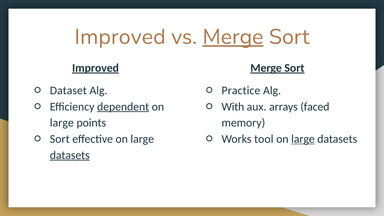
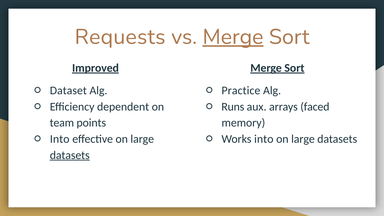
Improved: Improved -> Requests (120, 37)
dependent underline: present -> none (123, 107)
With: With -> Runs (233, 107)
large: large -> team (62, 123)
Sort: Sort -> Into (60, 139)
Works tool: tool -> into (264, 139)
large underline: present -> none (303, 139)
